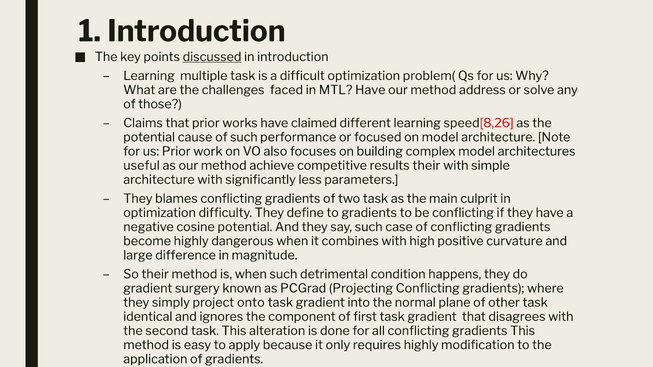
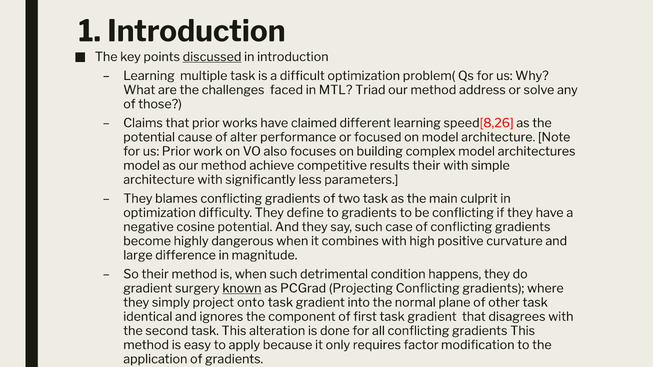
MTL Have: Have -> Triad (370, 90)
of such: such -> alter (244, 137)
useful: useful -> model (142, 166)
known underline: none -> present (242, 289)
requires highly: highly -> factor (421, 345)
